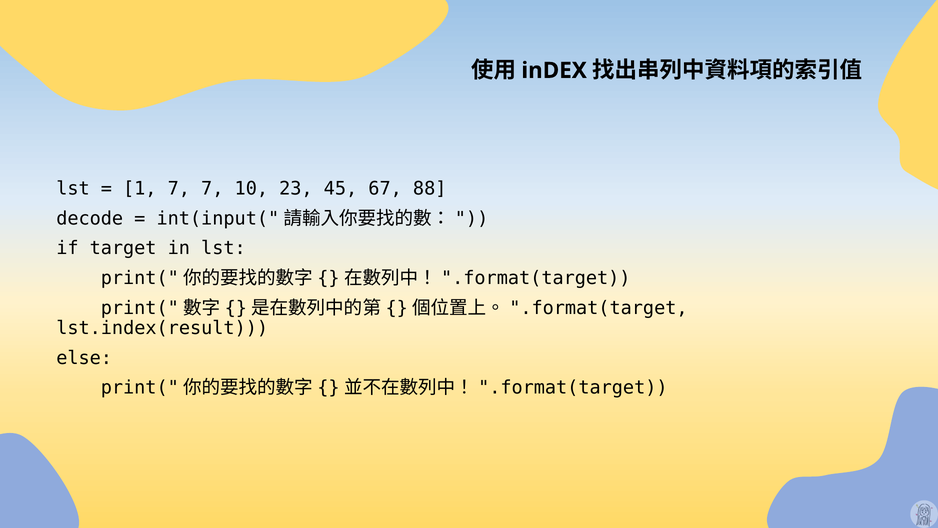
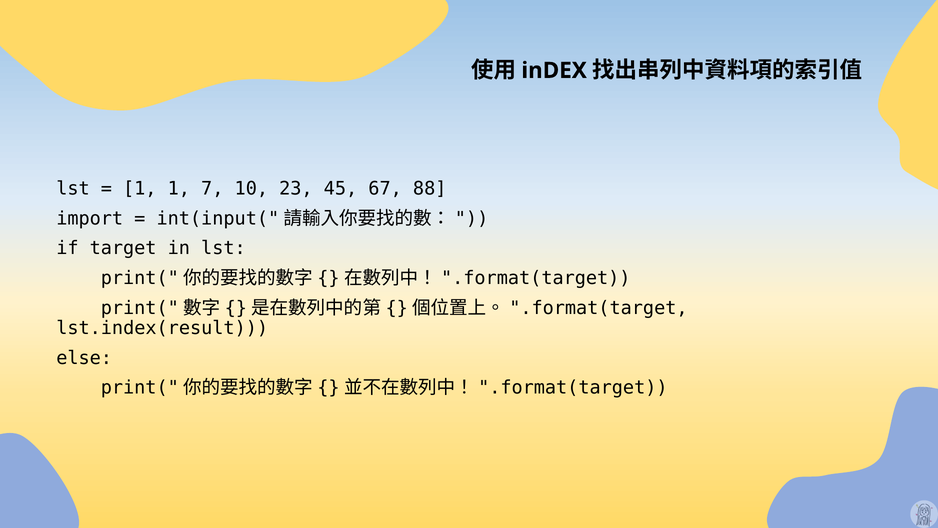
1 7: 7 -> 1 (179, 189)
decode: decode -> import (90, 218)
